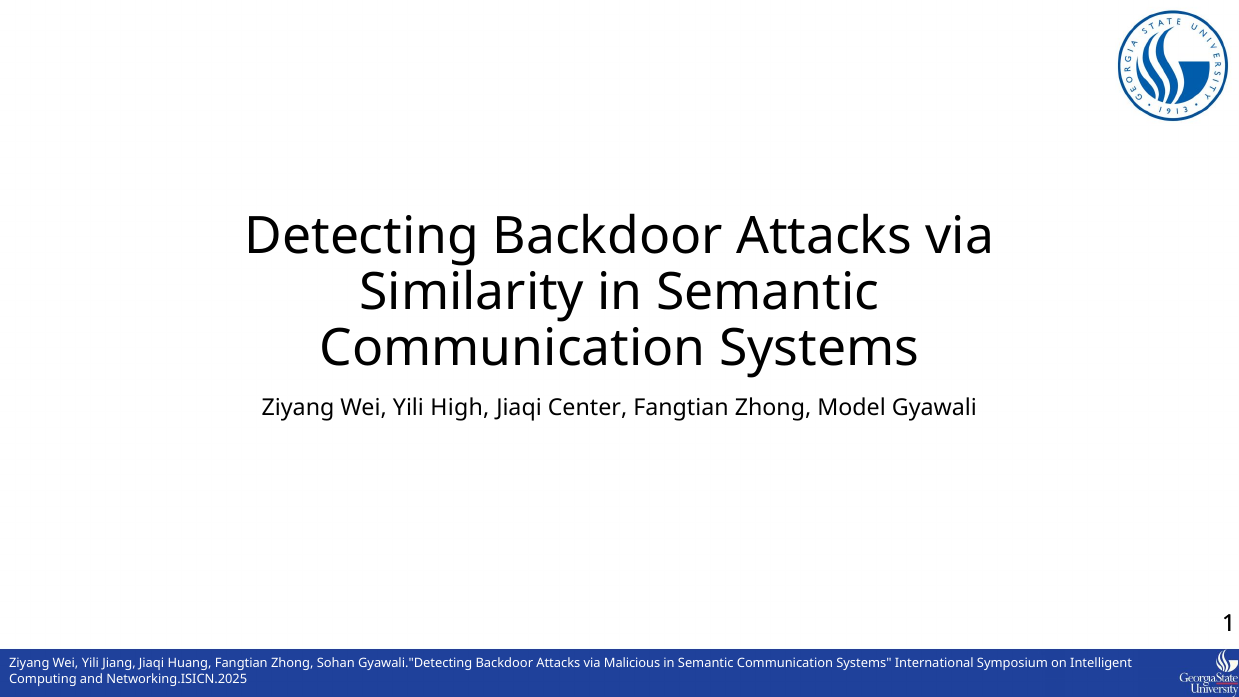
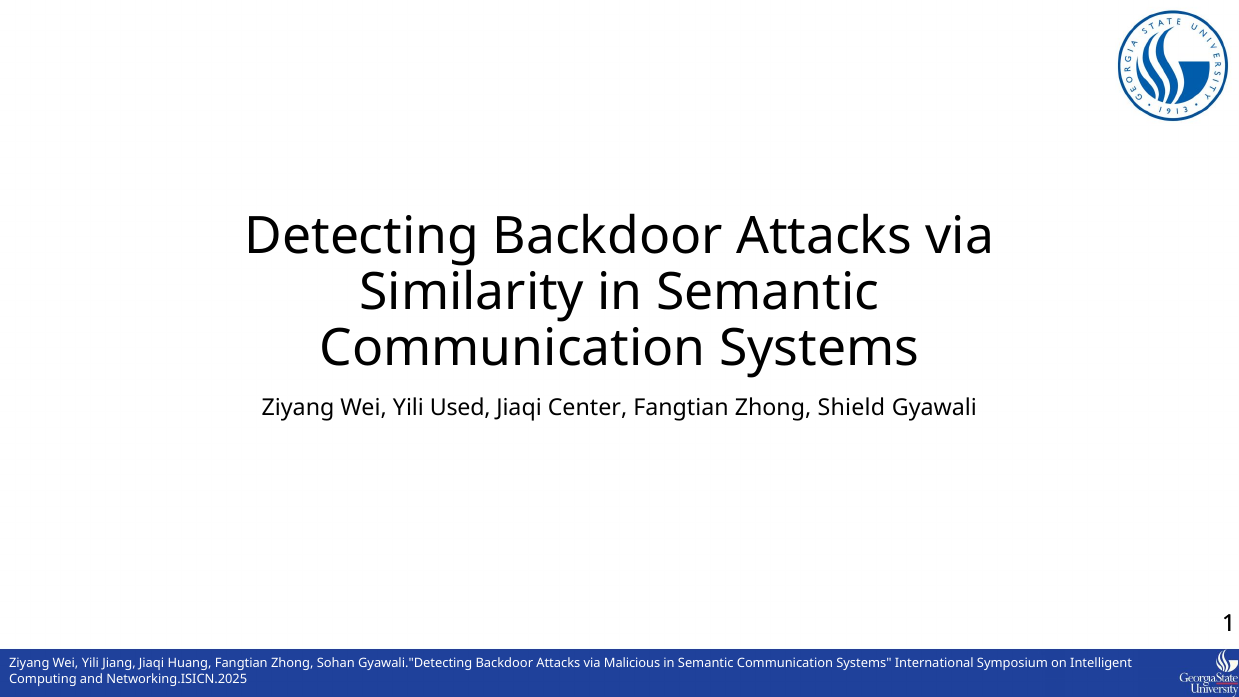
High: High -> Used (460, 407)
Model: Model -> Shield (851, 407)
